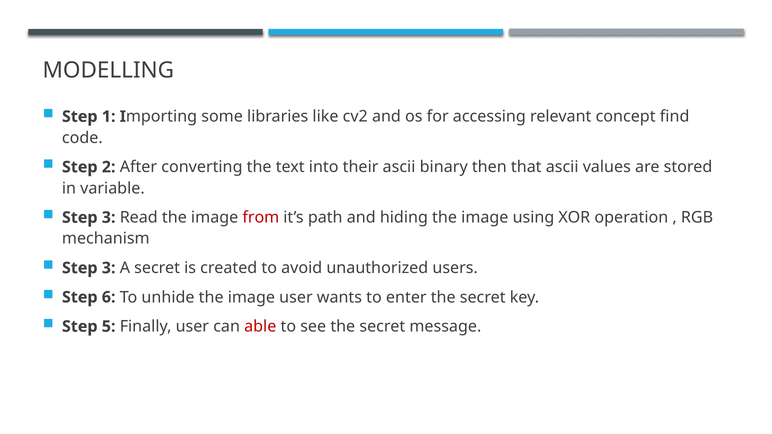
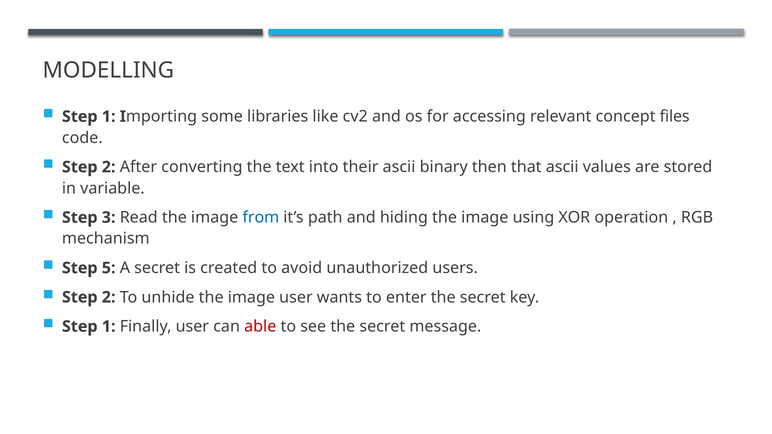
find: find -> files (675, 117)
from colour: red -> blue (261, 218)
3: 3 -> 5 (109, 268)
6: 6 -> 2 (109, 297)
5: 5 -> 1 (109, 327)
